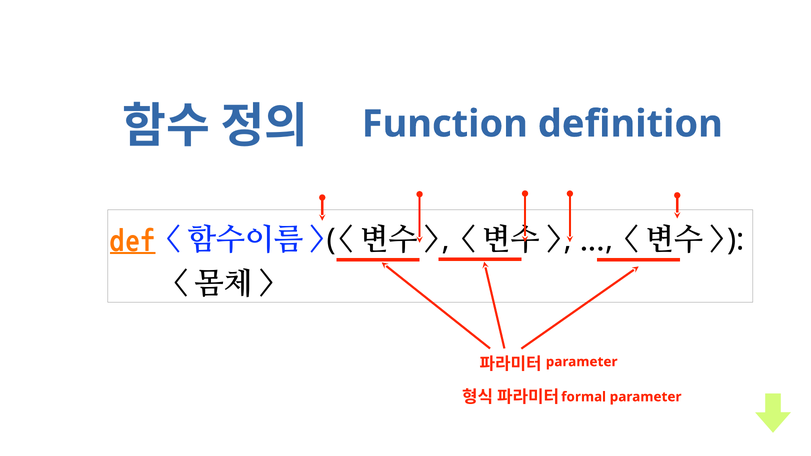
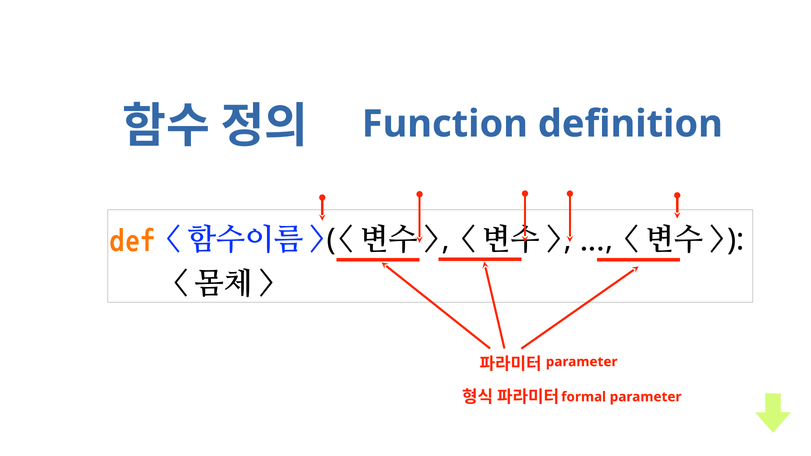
def underline: present -> none (133, 240)
